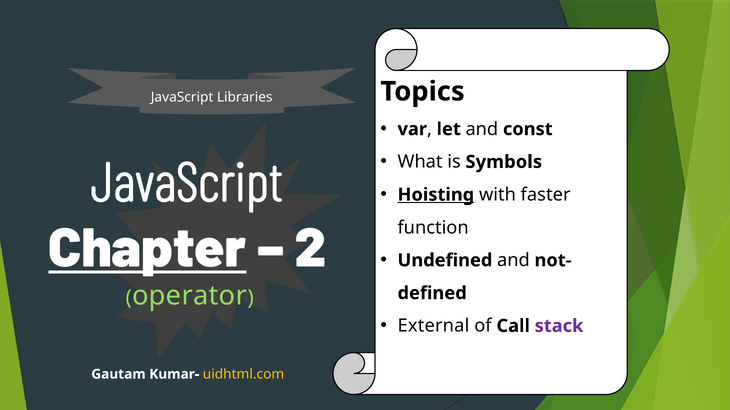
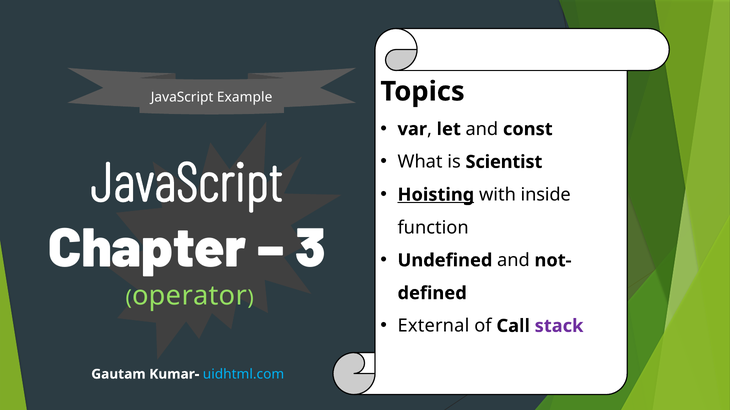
Libraries: Libraries -> Example (245, 97)
Symbols: Symbols -> Scientist (504, 162)
faster: faster -> inside (546, 195)
Chapter underline: present -> none (147, 249)
2: 2 -> 3 (310, 249)
uidhtml.com colour: yellow -> light blue (244, 375)
